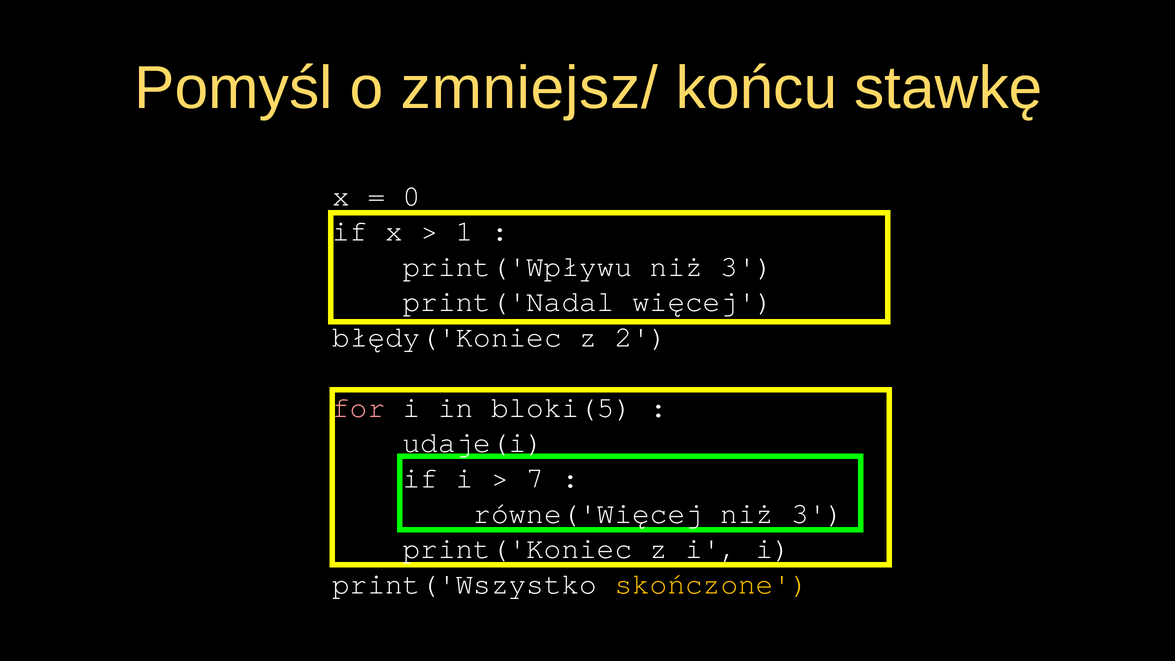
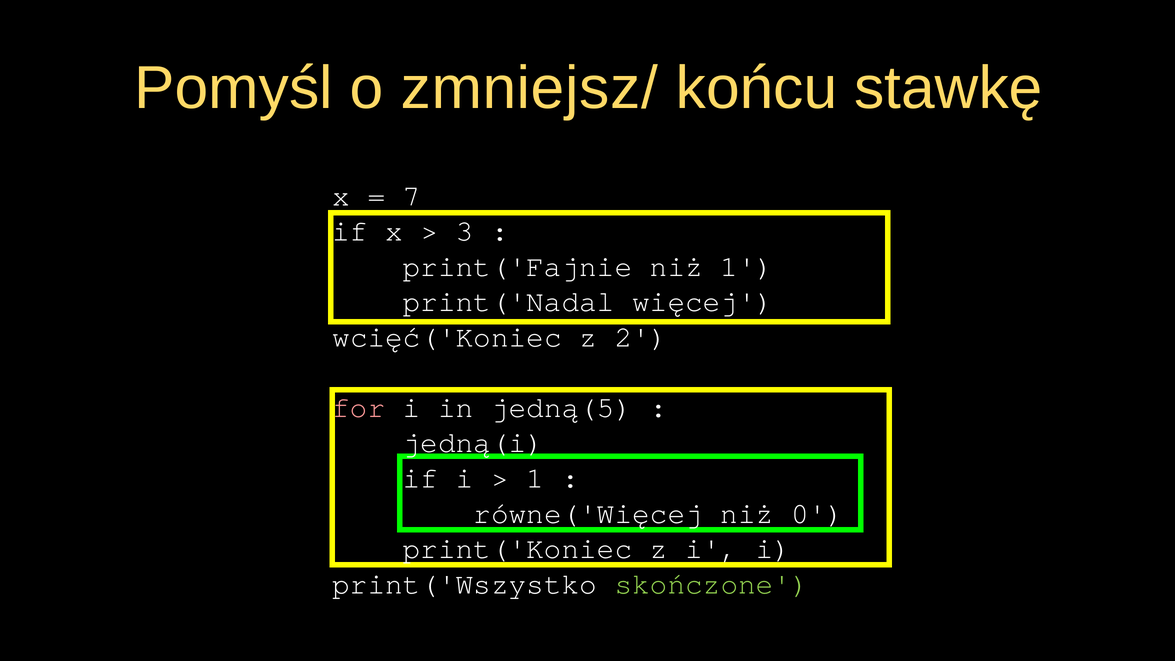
0: 0 -> 7 (412, 196)
1: 1 -> 3 (465, 231)
print('Wpływu: print('Wpływu -> print('Fajnie (518, 266)
3: 3 -> 1 (747, 266)
błędy('Koniec: błędy('Koniec -> wcięć('Koniec (447, 337)
bloki(5: bloki(5 -> jedną(5 (562, 407)
udaje(i: udaje(i -> jedną(i (473, 443)
7: 7 -> 1 (535, 478)
3: 3 -> 0 (817, 513)
skończone colour: yellow -> light green (712, 584)
